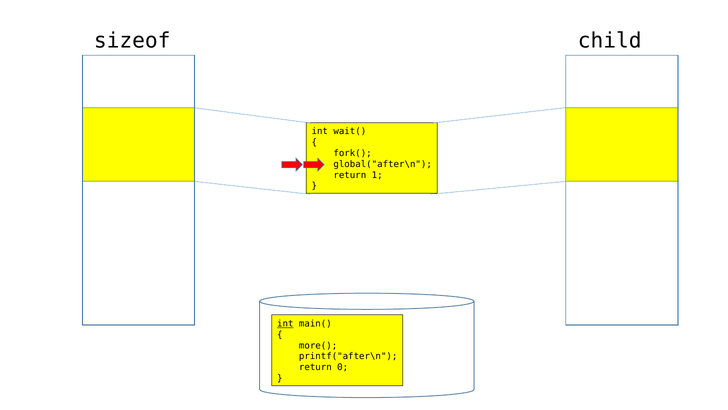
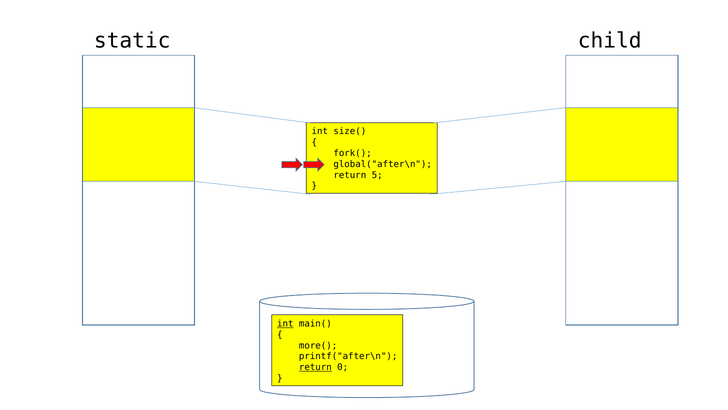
sizeof: sizeof -> static (132, 41)
wait(: wait( -> size( (350, 131)
1: 1 -> 5 (377, 175)
return underline: none -> present (315, 367)
